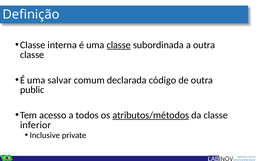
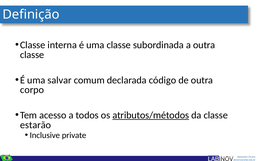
classe underline: present -> none (119, 45)
public: public -> corpo (32, 90)
inferior: inferior -> estarão (36, 125)
